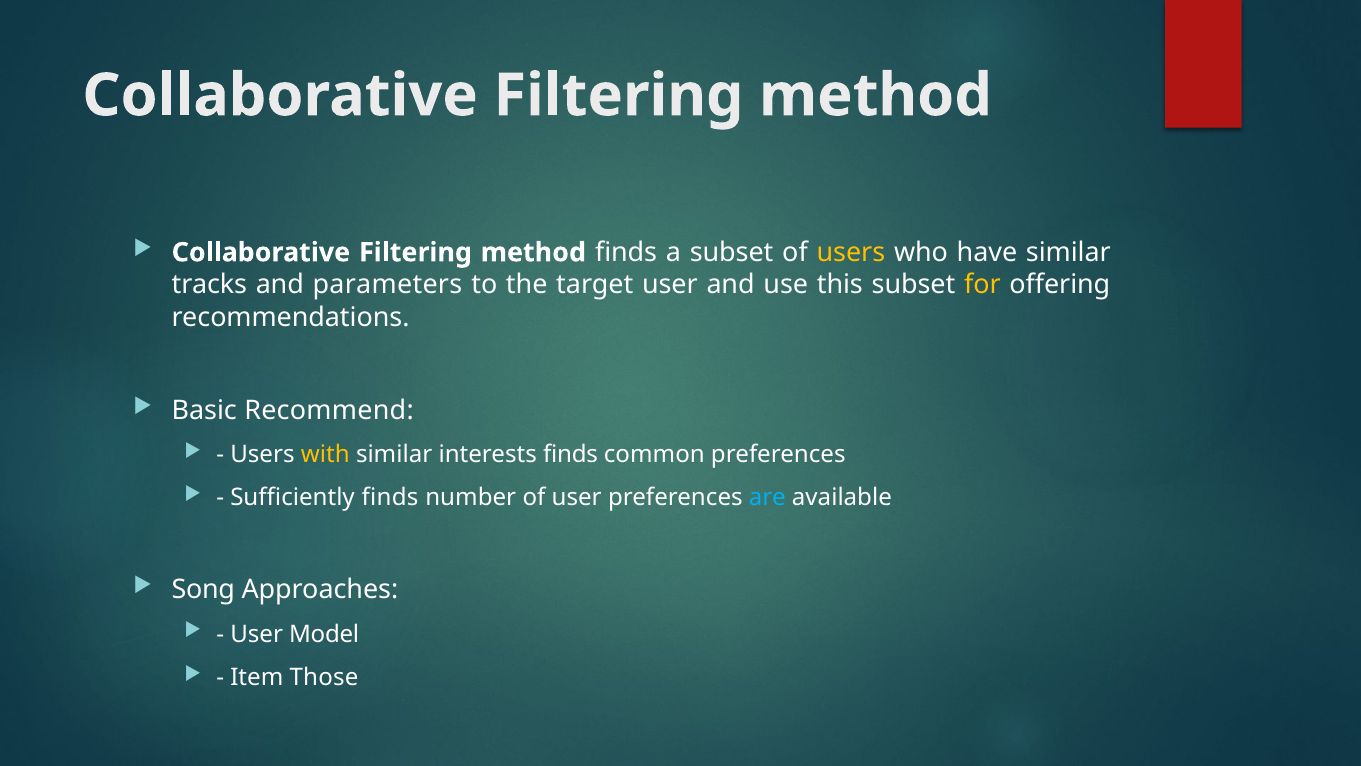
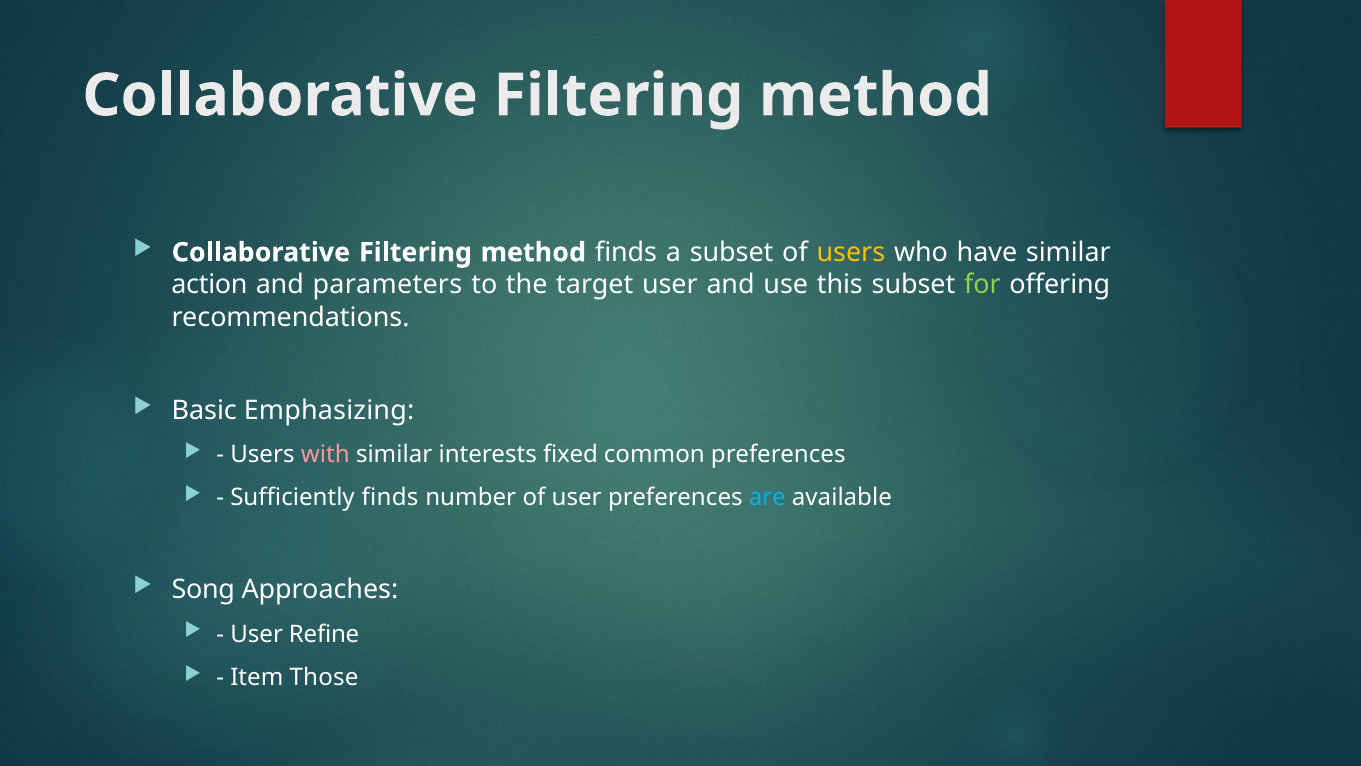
tracks: tracks -> action (209, 285)
for colour: yellow -> light green (982, 285)
Recommend: Recommend -> Emphasizing (329, 410)
with colour: yellow -> pink (325, 455)
interests finds: finds -> fixed (571, 455)
Model: Model -> Refine (324, 634)
